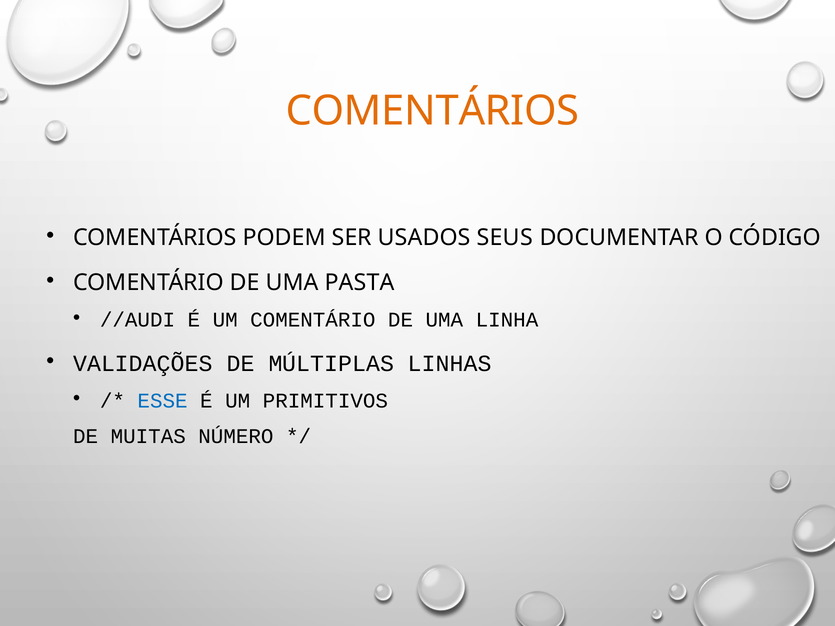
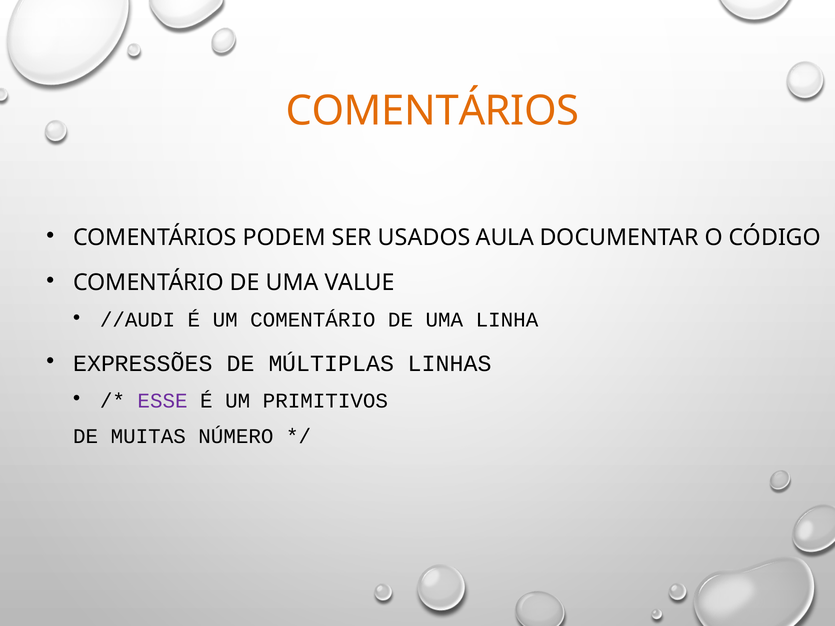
SEUS: SEUS -> AULA (505, 238)
PASTA: PASTA -> VALUE (360, 283)
VALIDAÇÕES: VALIDAÇÕES -> EXPRESSÕES (143, 364)
ESSE colour: blue -> purple (163, 401)
